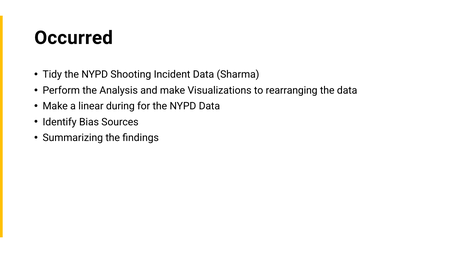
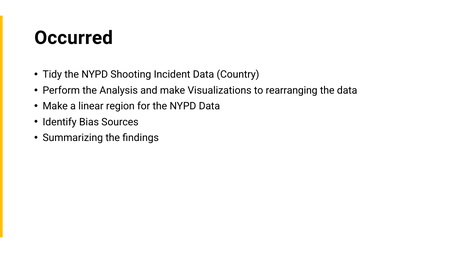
Sharma: Sharma -> Country (238, 74)
during: during -> region (120, 106)
